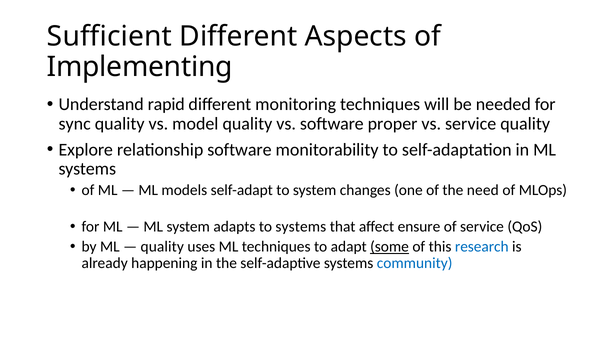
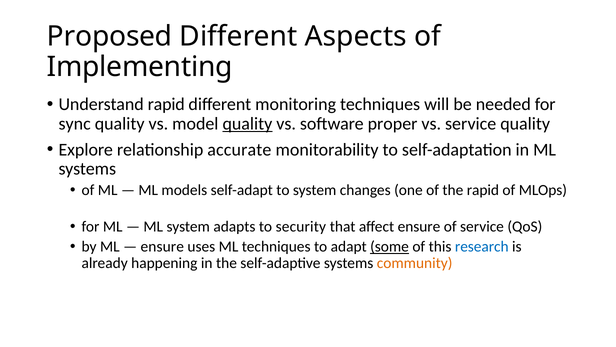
Sufficient: Sufficient -> Proposed (110, 37)
quality underline: none -> present (247, 124)
relationship software: software -> accurate (239, 149)
the need: need -> rapid (483, 190)
to systems: systems -> security (301, 226)
quality: quality -> ensure (162, 246)
community colour: blue -> orange (415, 263)
